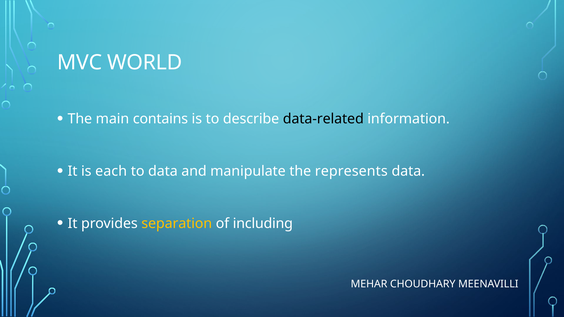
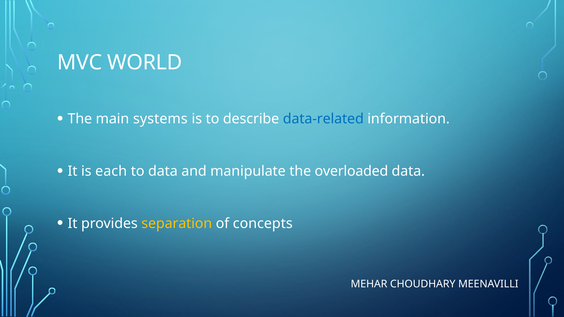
contains: contains -> systems (160, 119)
data-related colour: black -> blue (323, 119)
represents: represents -> overloaded (351, 171)
including: including -> concepts (263, 224)
